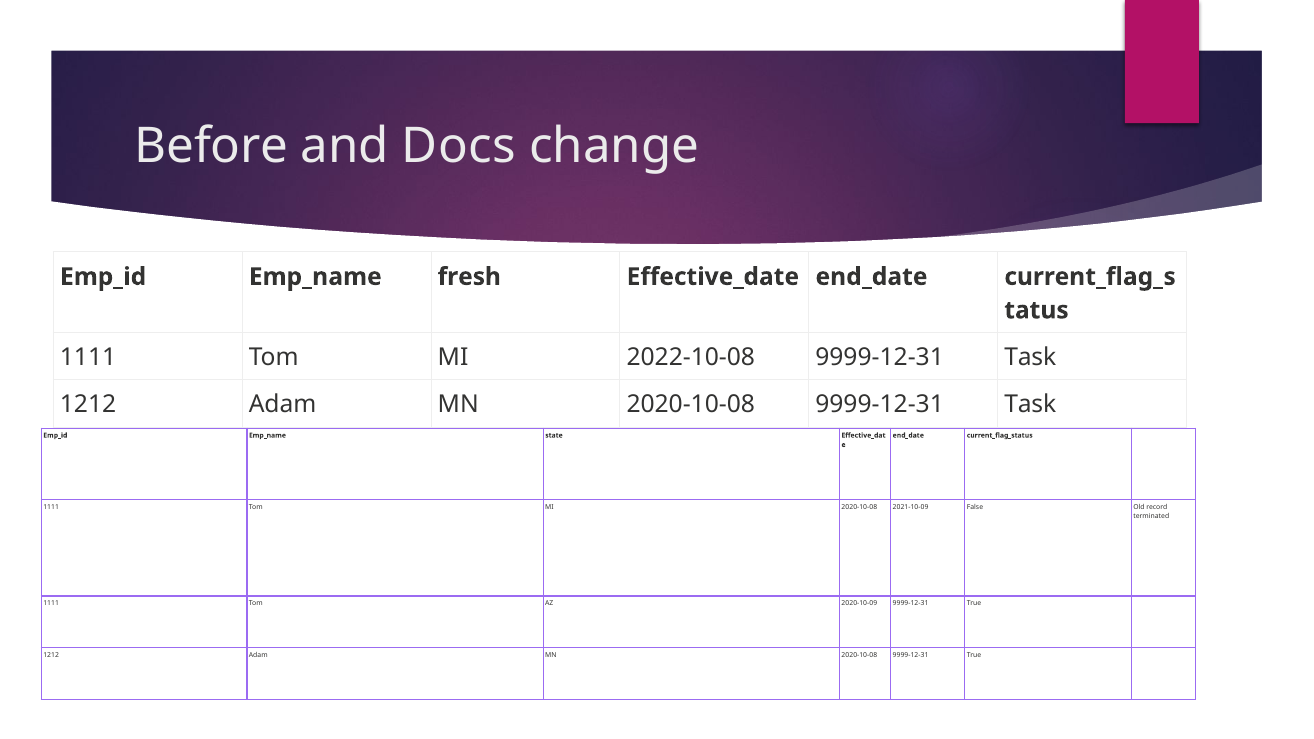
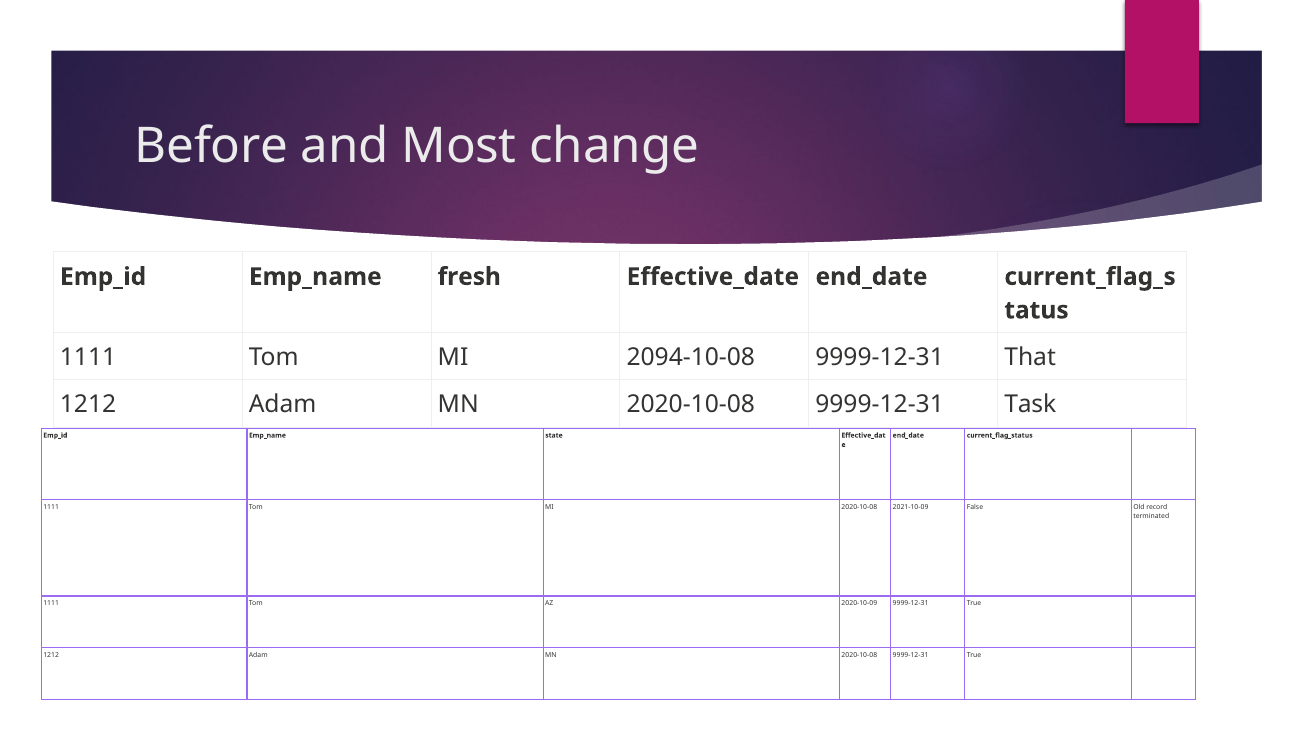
Docs: Docs -> Most (459, 146)
2022-10-08: 2022-10-08 -> 2094-10-08 (691, 358)
Task: Task -> That (1030, 358)
